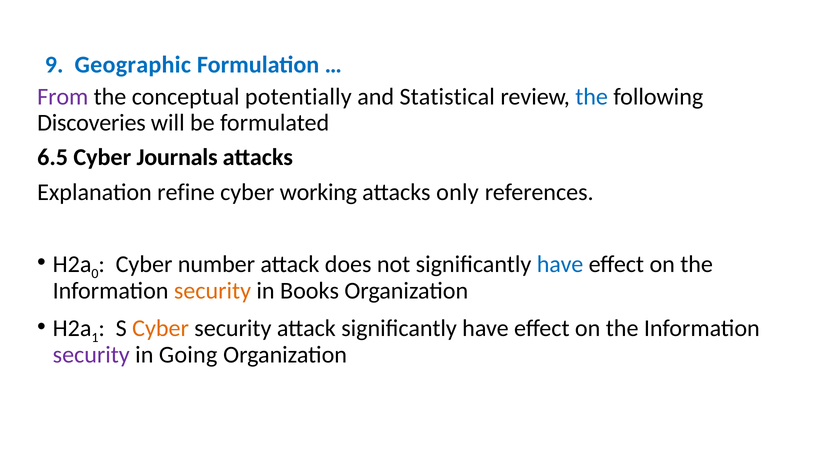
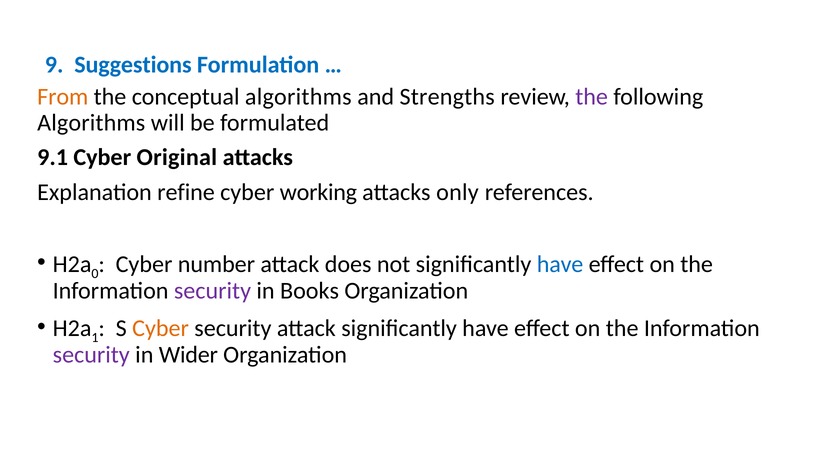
Geographic: Geographic -> Suggestions (133, 65)
From colour: purple -> orange (63, 97)
conceptual potentially: potentially -> algorithms (298, 97)
Statistical: Statistical -> Strengths (447, 97)
the colour: blue -> purple (592, 97)
Discoveries: Discoveries -> Algorithms (91, 123)
6.5: 6.5 -> 9.1 (53, 158)
Journals: Journals -> Original (177, 158)
security colour: orange -> purple (212, 291)
Going: Going -> Wider (188, 355)
